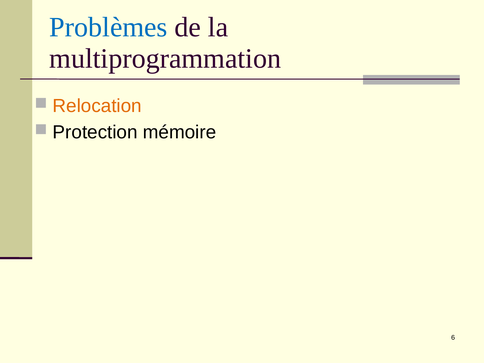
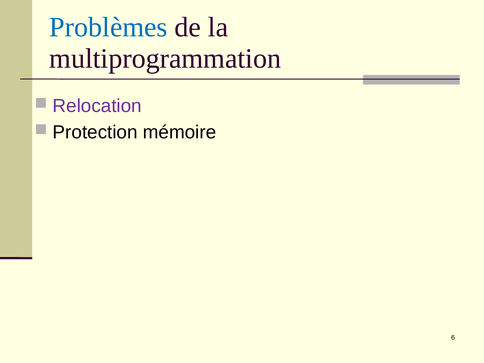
Relocation colour: orange -> purple (97, 106)
